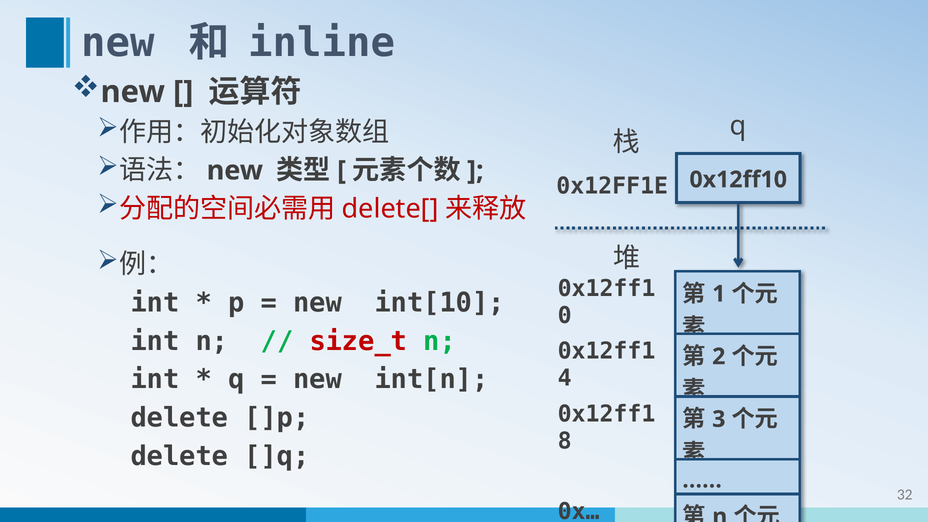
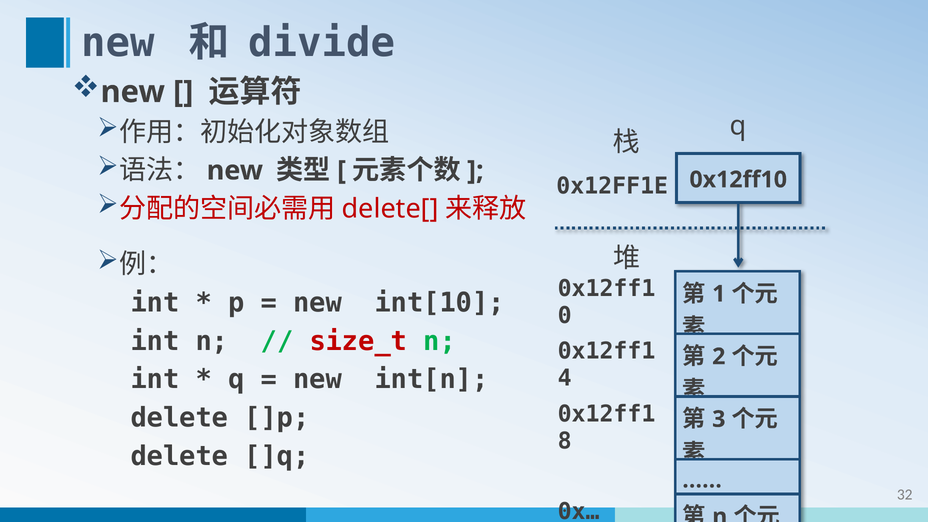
inline: inline -> divide (322, 43)
